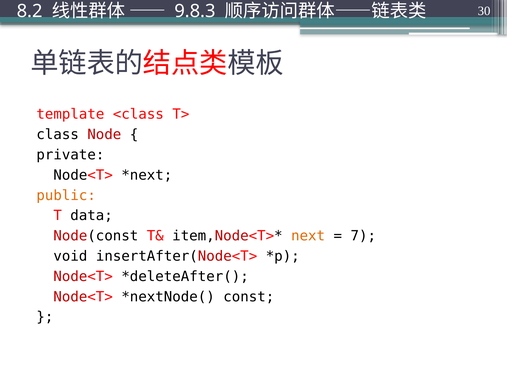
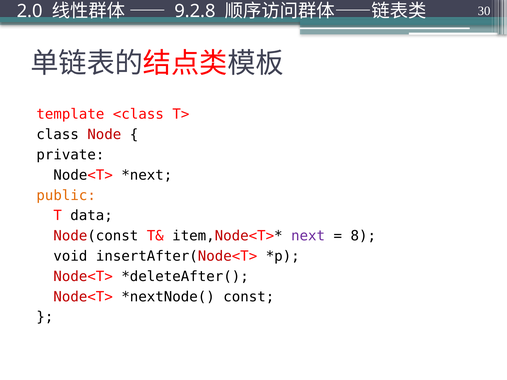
8.2: 8.2 -> 2.0 (30, 11)
9.8.3: 9.8.3 -> 9.2.8 (195, 11)
next colour: orange -> purple (308, 236)
7: 7 -> 8 (363, 236)
